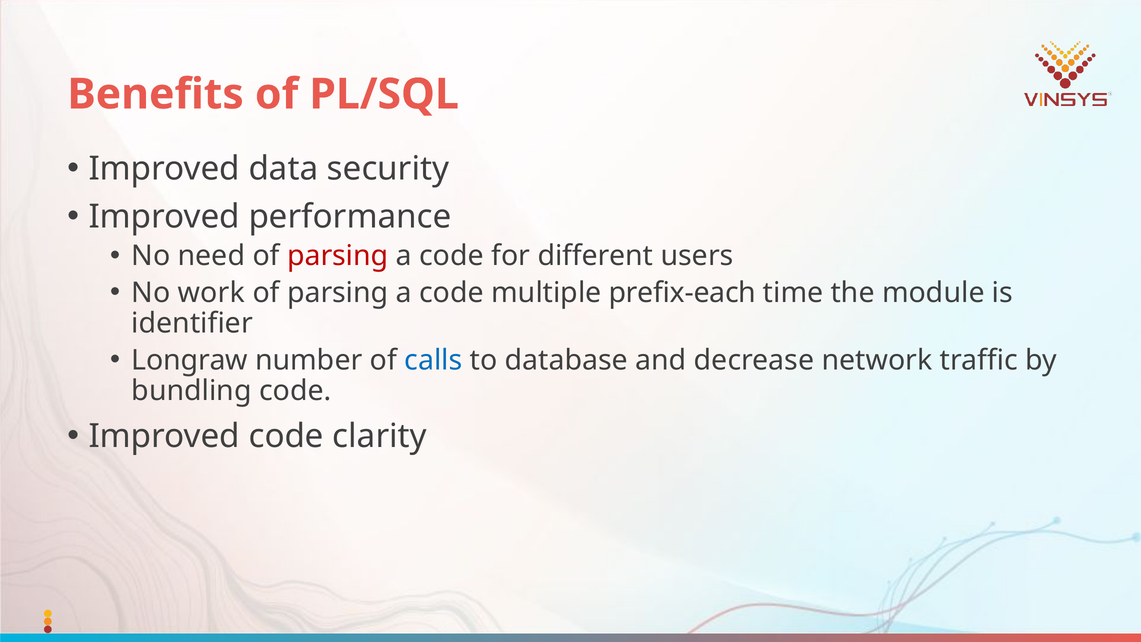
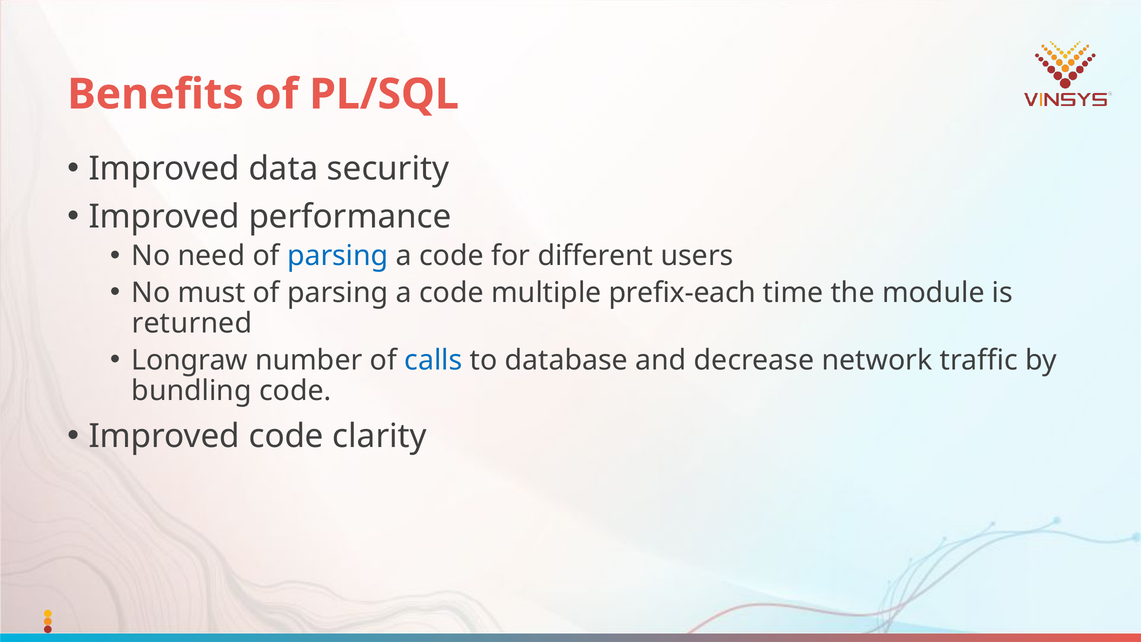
parsing colour: red -> blue (338, 256)
work: work -> must (212, 293)
identifier: identifier -> returned (192, 323)
